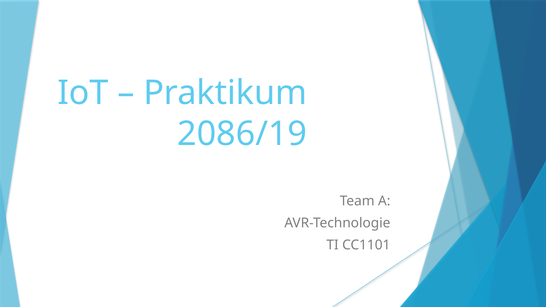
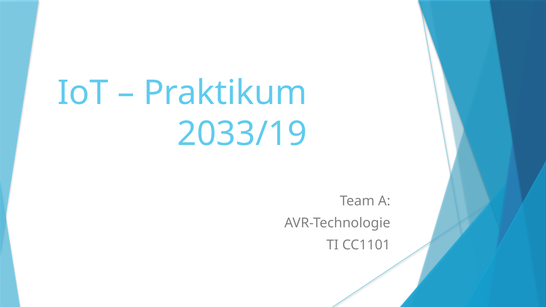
2086/19: 2086/19 -> 2033/19 (242, 134)
